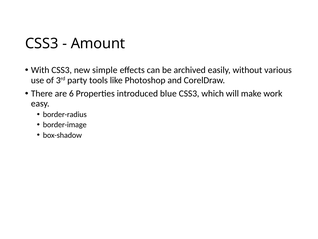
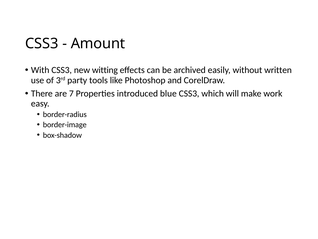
simple: simple -> witting (105, 70)
various: various -> written (278, 70)
6: 6 -> 7 (71, 93)
